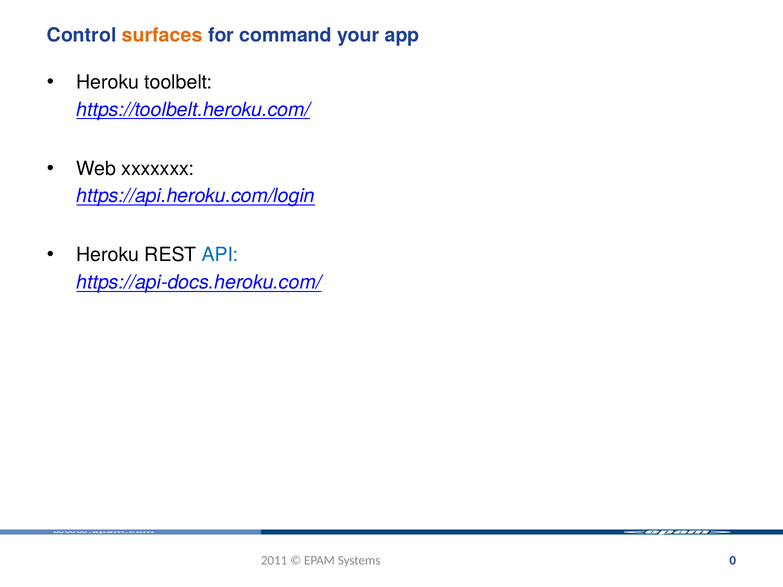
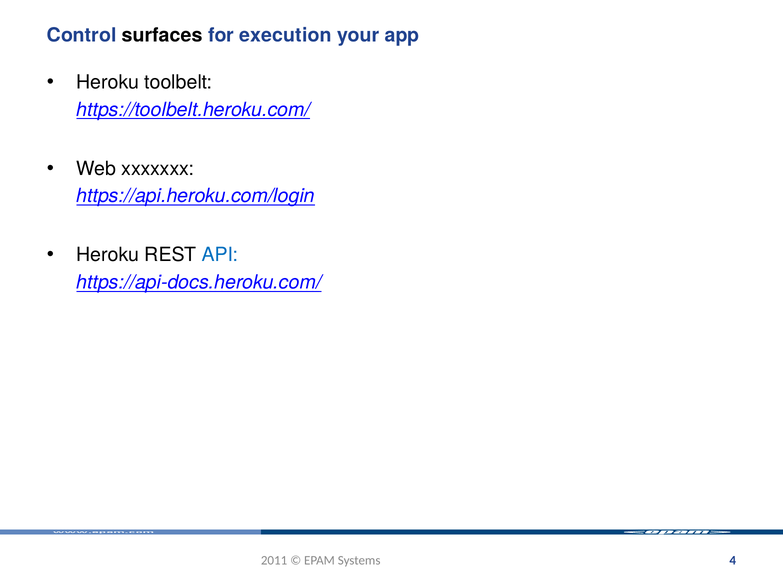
surfaces colour: orange -> black (162, 35)
command: command -> execution (286, 35)
0: 0 -> 4 (733, 561)
